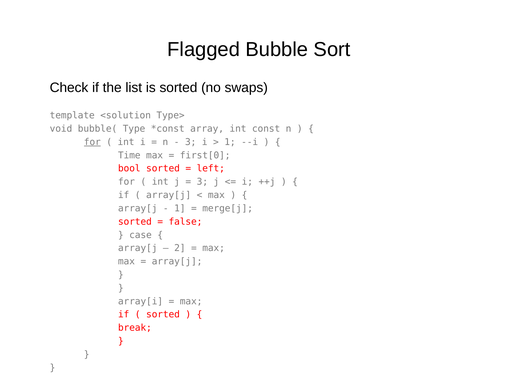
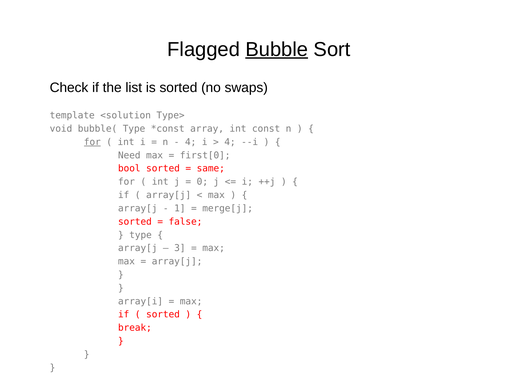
Bubble underline: none -> present (277, 49)
3: 3 -> 4 (191, 142)
1: 1 -> 4 (230, 142)
Time: Time -> Need (129, 155)
left: left -> same (211, 168)
3: 3 -> 0 (202, 182)
case: case -> type (141, 235)
2: 2 -> 3 (180, 248)
